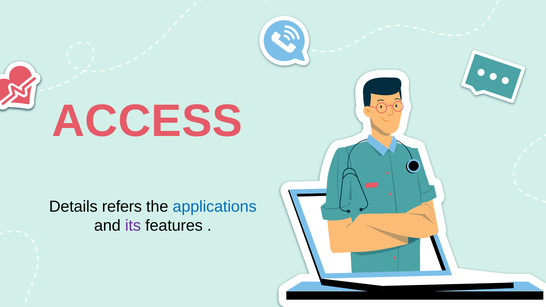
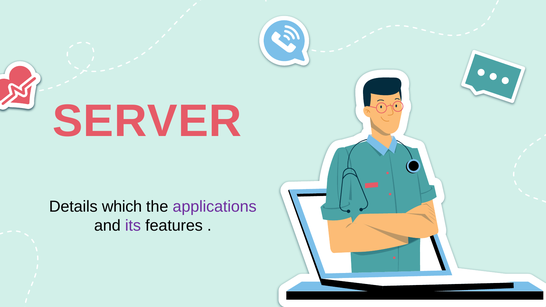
ACCESS: ACCESS -> SERVER (147, 121)
refers: refers -> which (122, 207)
applications colour: blue -> purple (215, 207)
